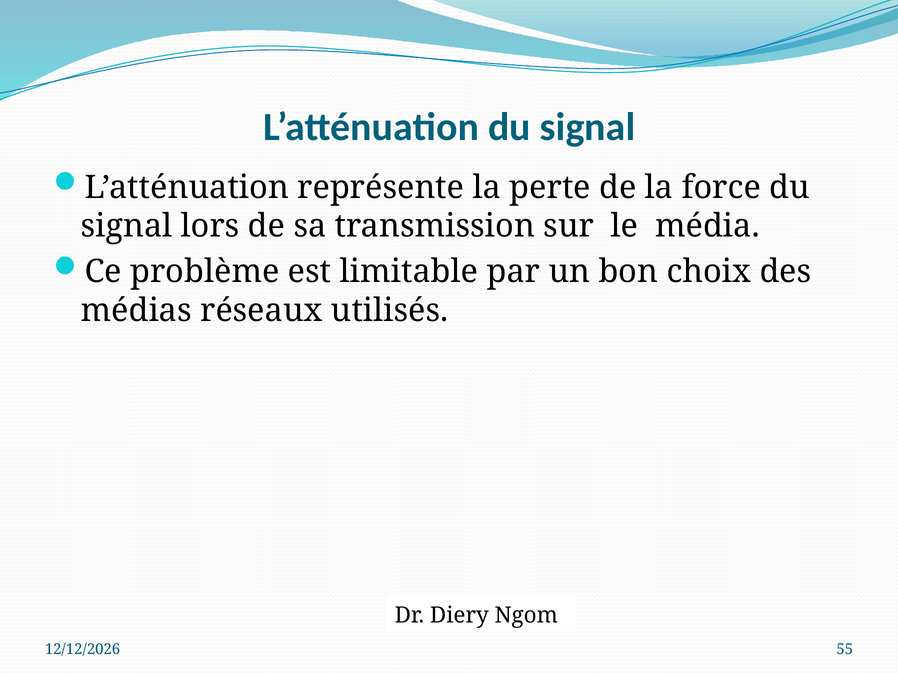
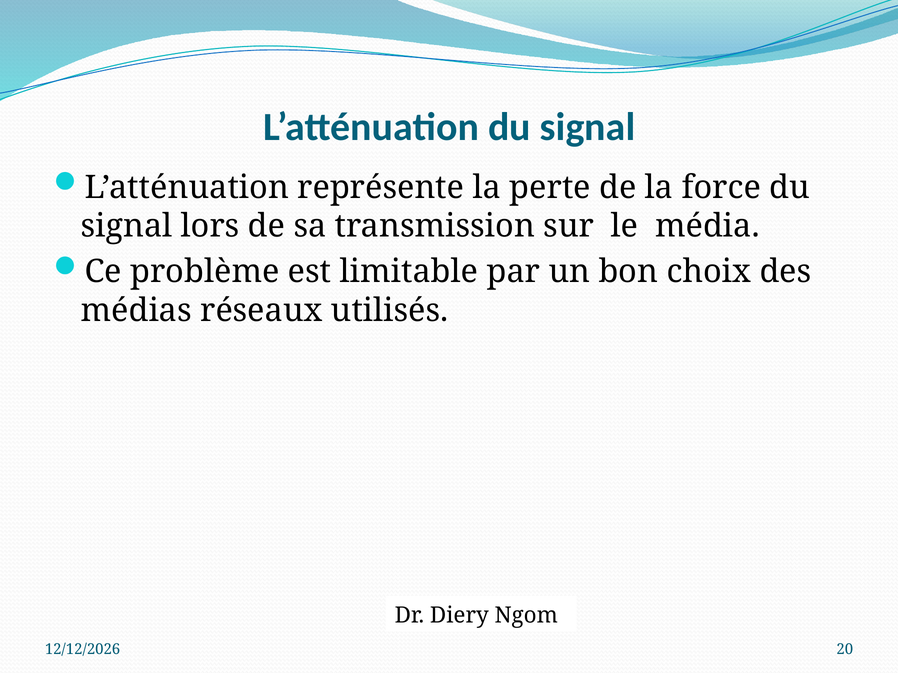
55: 55 -> 20 (845, 650)
